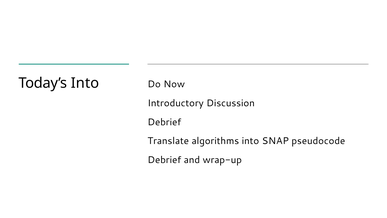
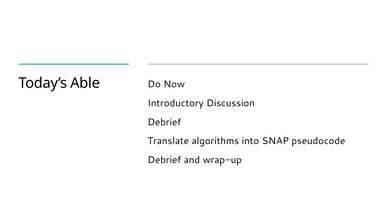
Today’s Into: Into -> Able (85, 83)
